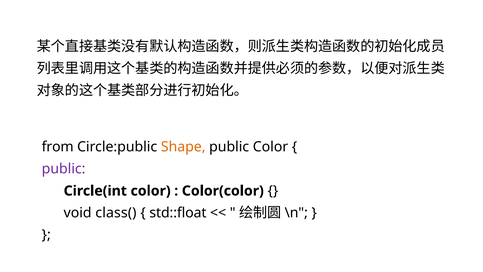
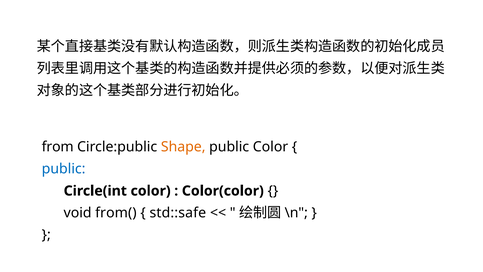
public colour: purple -> blue (64, 169)
class(: class( -> from( (116, 213)
std::float: std::float -> std::safe (178, 213)
